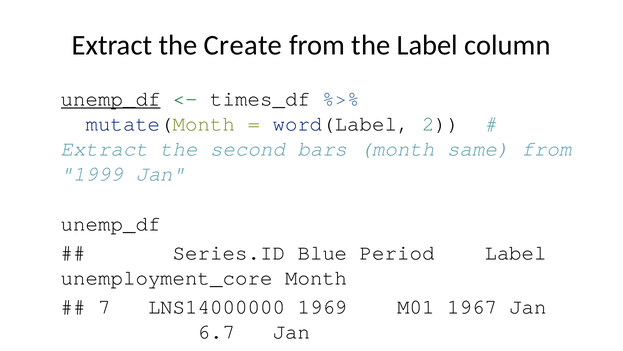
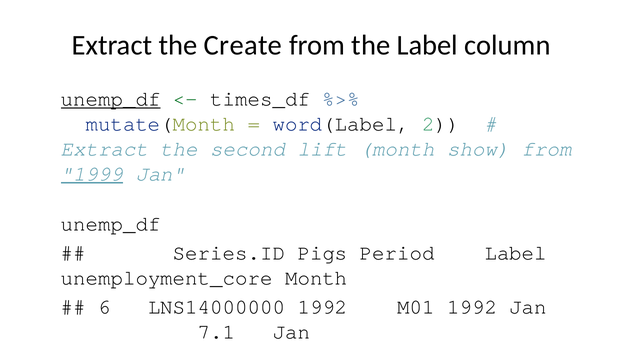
bars: bars -> lift (323, 149)
same: same -> show (478, 149)
1999 underline: none -> present (92, 174)
Blue: Blue -> Pigs (323, 252)
7: 7 -> 6 (104, 306)
LNS14000000 1969: 1969 -> 1992 (323, 306)
M01 1967: 1967 -> 1992 (472, 306)
6.7: 6.7 -> 7.1 (217, 331)
